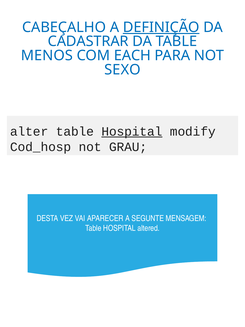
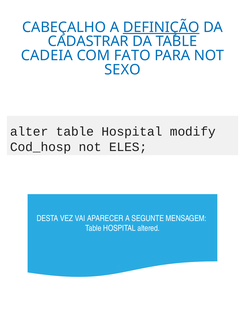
MENOS: MENOS -> CADEIA (47, 55)
EACH: EACH -> FATO (132, 55)
Hospital underline: present -> none (132, 131)
GRAU: GRAU -> ELES (128, 147)
